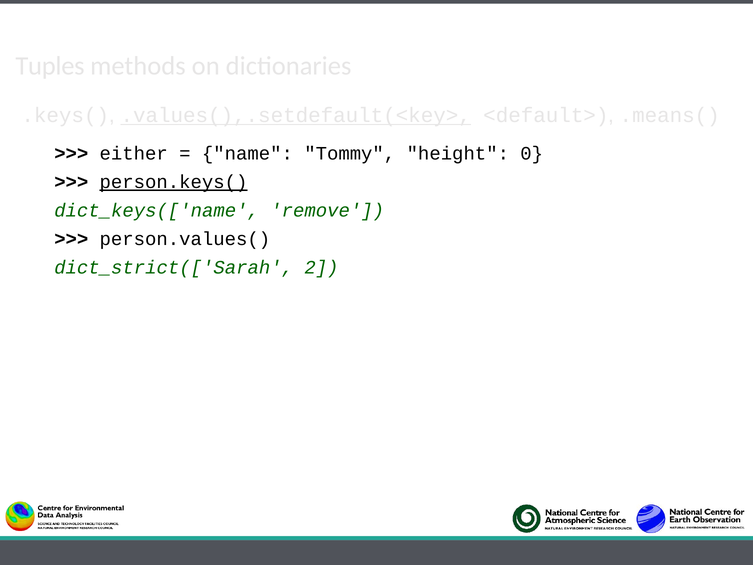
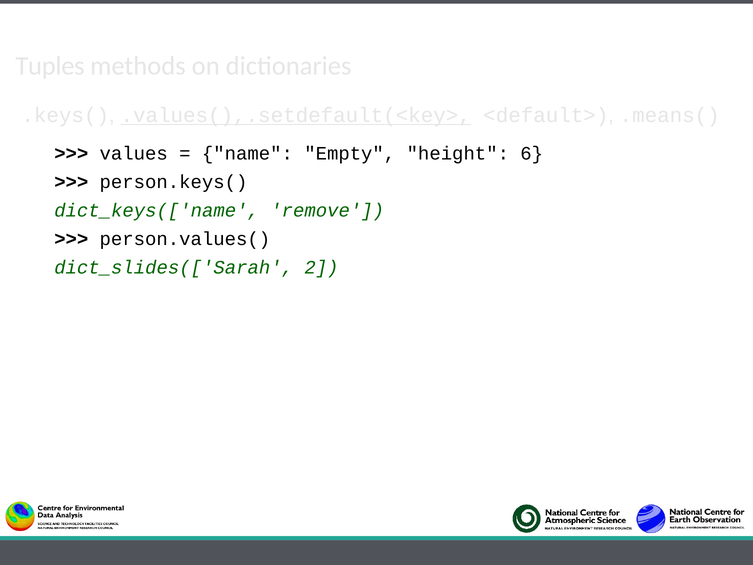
either: either -> values (134, 154)
Tommy: Tommy -> Empty (350, 154)
0: 0 -> 6 (532, 154)
person.keys( underline: present -> none (173, 182)
dict_strict(['Sarah: dict_strict(['Sarah -> dict_slides(['Sarah (174, 267)
